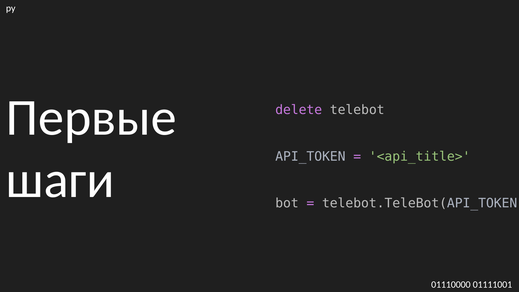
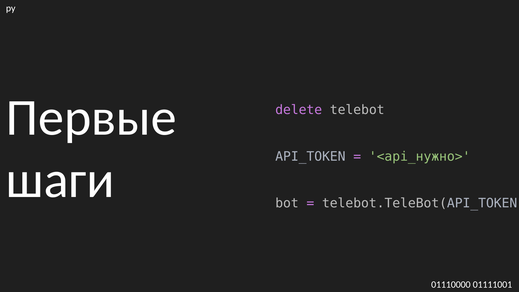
<api_title>: <api_title> -> <api_нужно> (420, 157)
